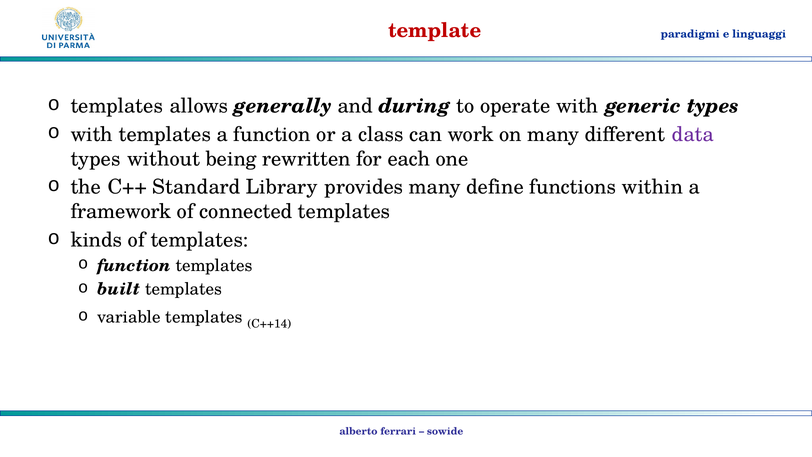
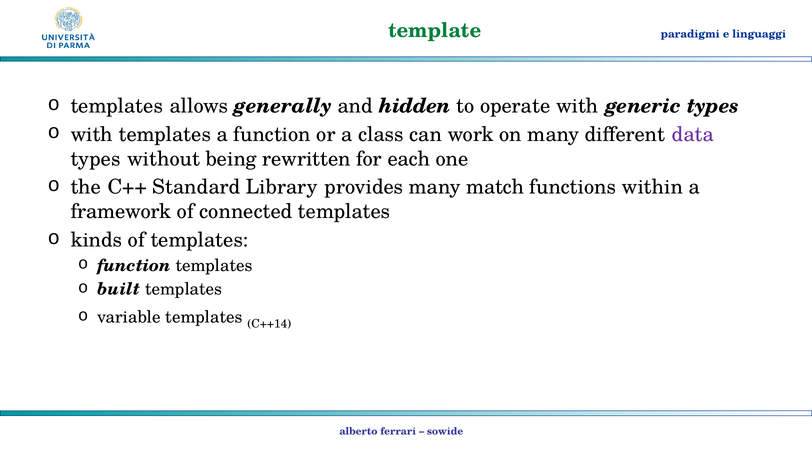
template colour: red -> green (435, 31)
during: during -> hidden (415, 106)
define: define -> match (495, 187)
